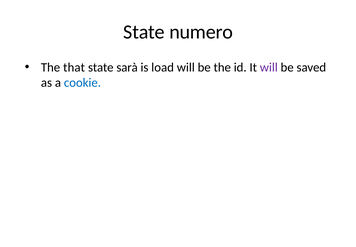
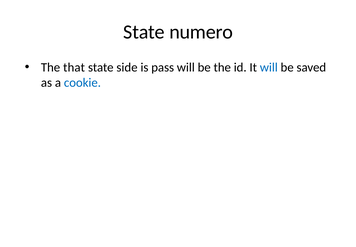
sarà: sarà -> side (127, 67)
load: load -> pass (163, 67)
will colour: purple -> blue (269, 67)
